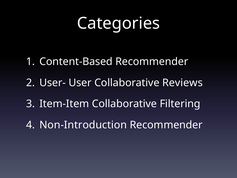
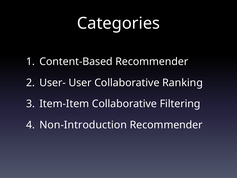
Reviews: Reviews -> Ranking (183, 83)
